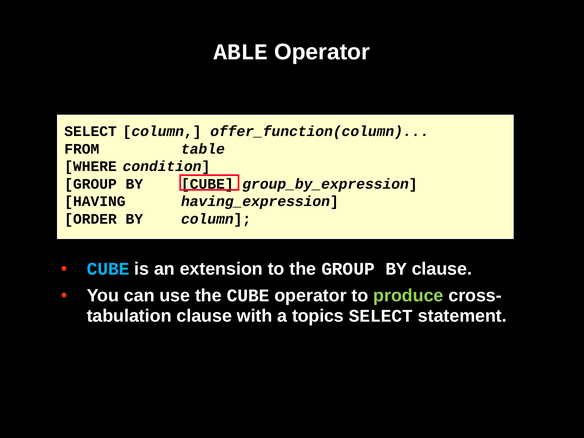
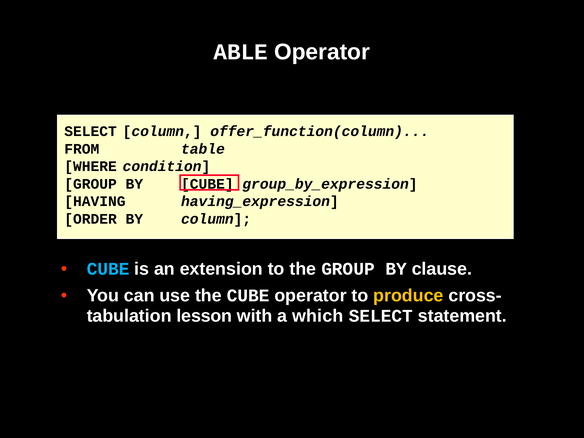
produce colour: light green -> yellow (408, 296)
clause: clause -> lesson (204, 316)
topics: topics -> which (318, 316)
